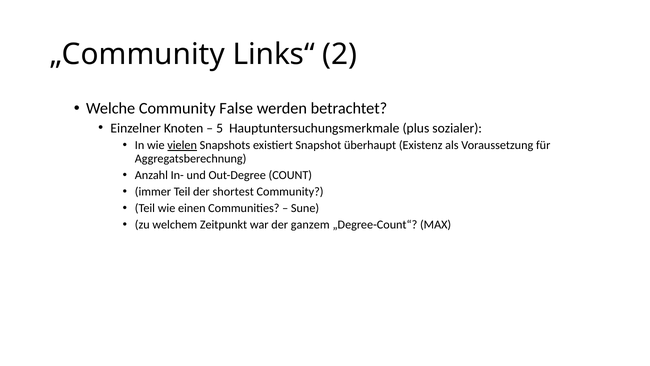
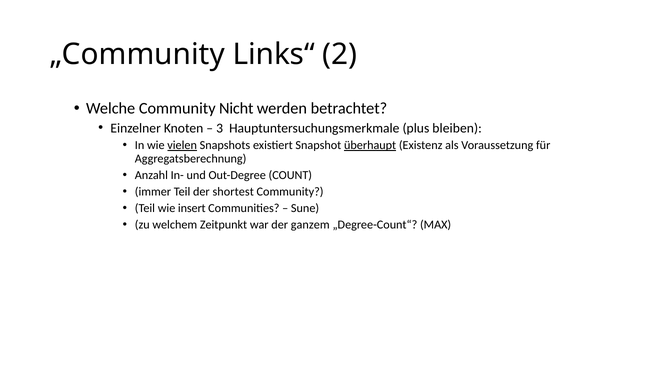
False: False -> Nicht (236, 108)
5: 5 -> 3 (220, 128)
sozialer: sozialer -> bleiben (457, 128)
überhaupt underline: none -> present (370, 145)
einen: einen -> insert (192, 208)
